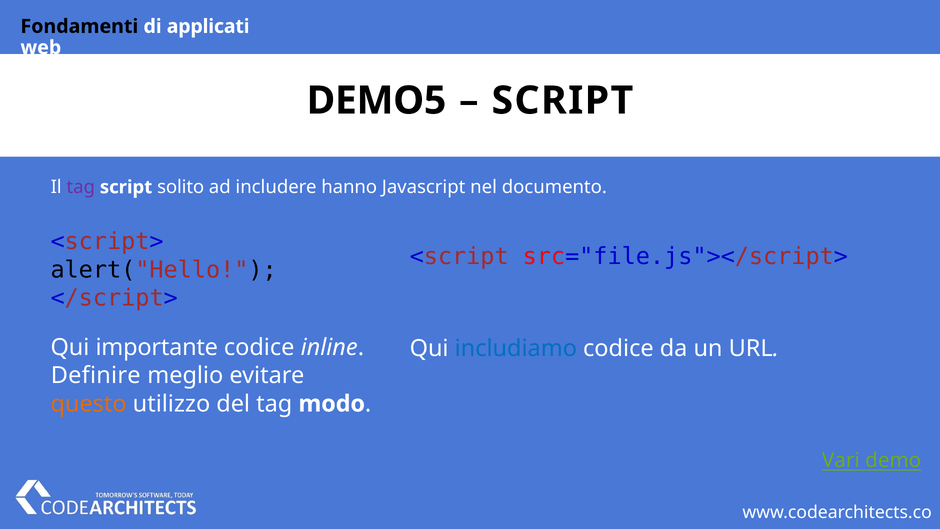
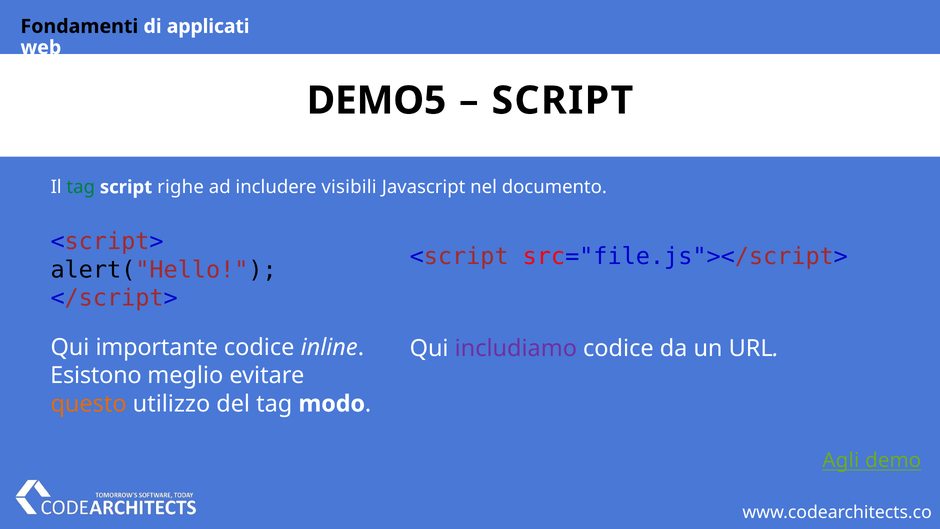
tag colour: purple -> green (81, 187)
solito: solito -> righe (181, 187)
hanno: hanno -> visibili (349, 187)
includiamo colour: blue -> purple (516, 348)
Definire: Definire -> Esistono (96, 375)
Vari: Vari -> Agli (841, 460)
